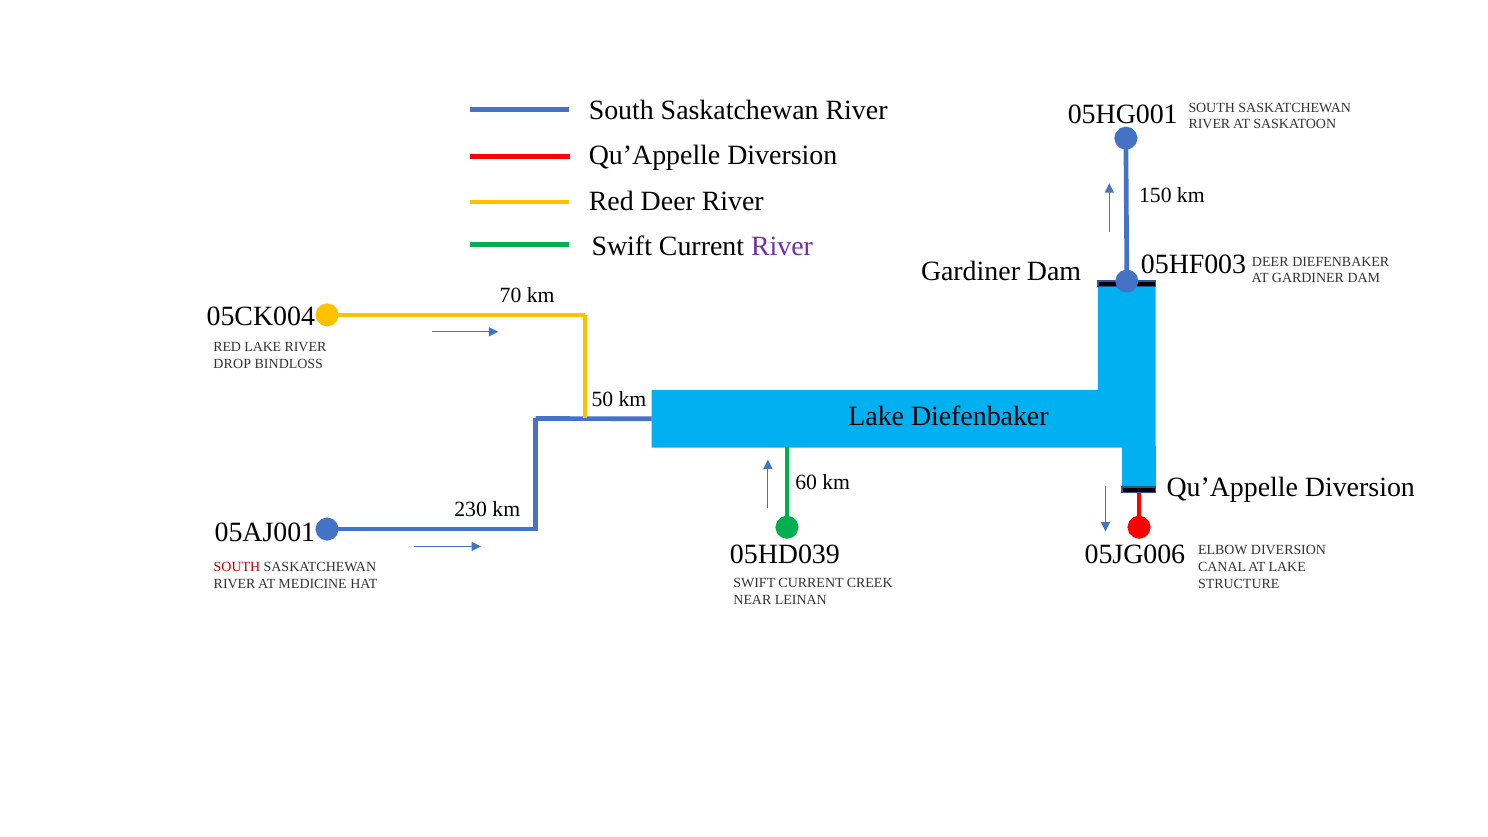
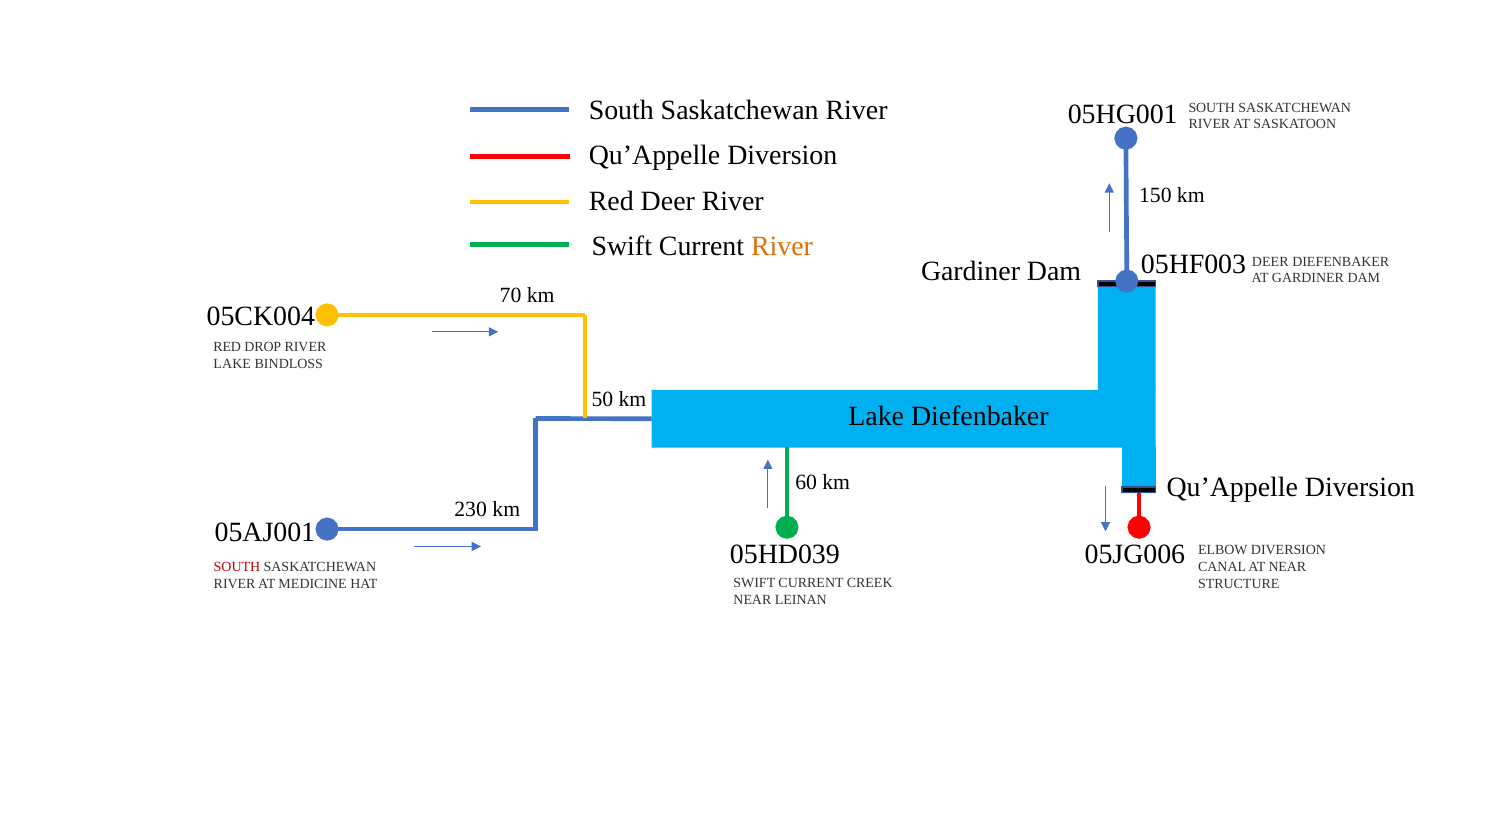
River colour: purple -> orange (782, 246)
RED LAKE: LAKE -> DROP (263, 347)
DROP: DROP -> LAKE (232, 363)
AT LAKE: LAKE -> NEAR (1287, 567)
